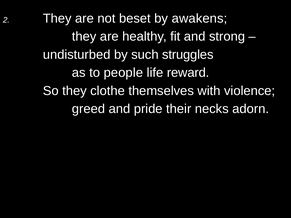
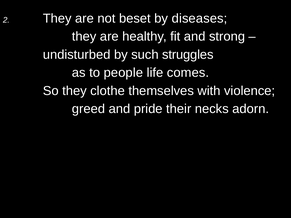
awakens: awakens -> diseases (200, 18)
reward: reward -> comes (188, 73)
